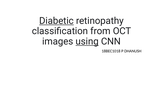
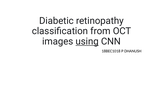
Diabetic underline: present -> none (56, 21)
